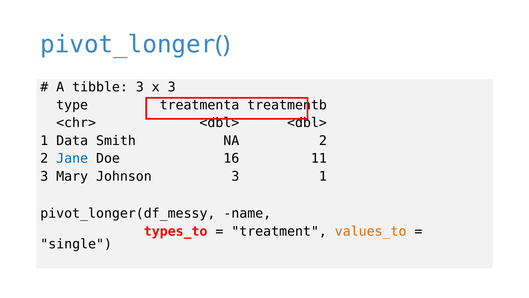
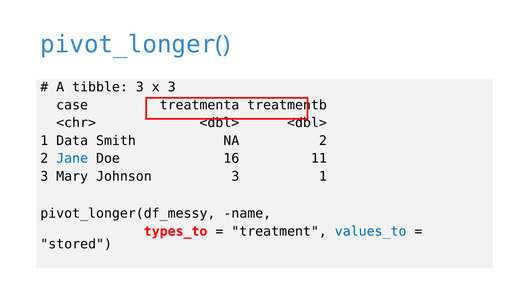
type: type -> case (72, 105)
values_to colour: orange -> blue (371, 231)
single: single -> stored (76, 244)
